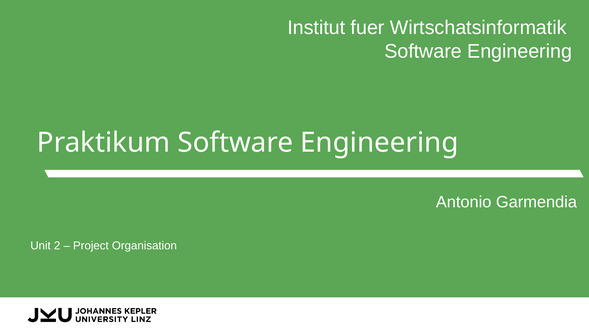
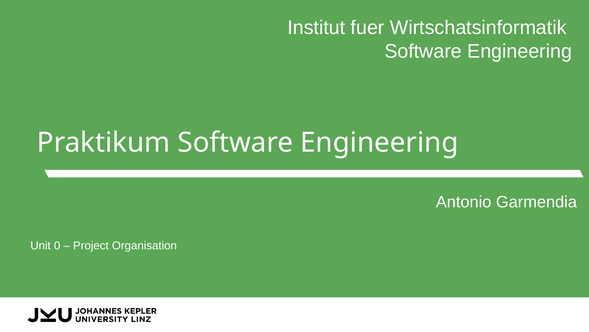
2: 2 -> 0 (57, 245)
